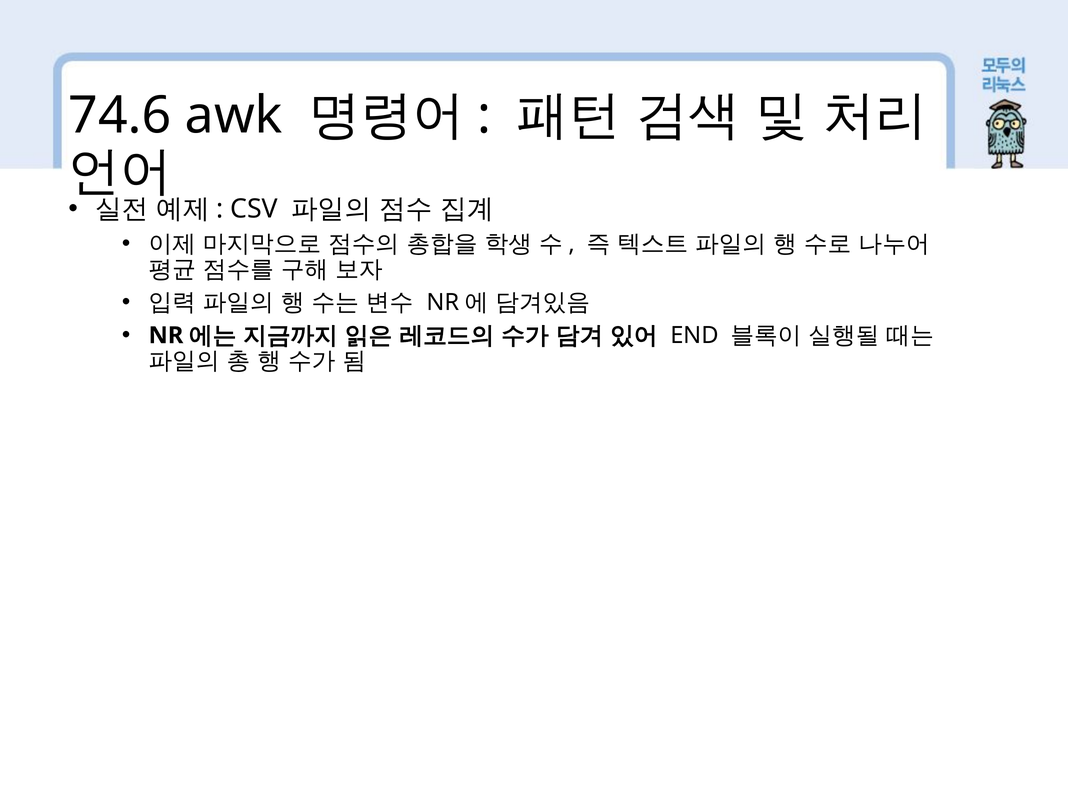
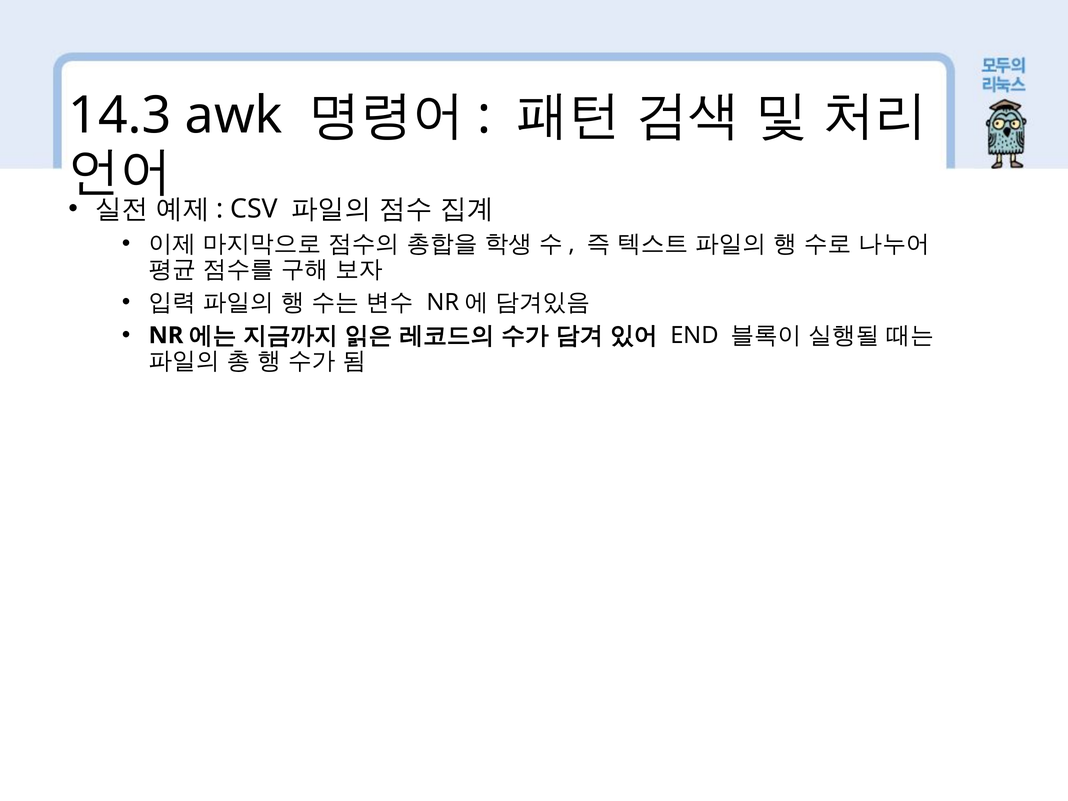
74.6: 74.6 -> 14.3 (120, 115)
